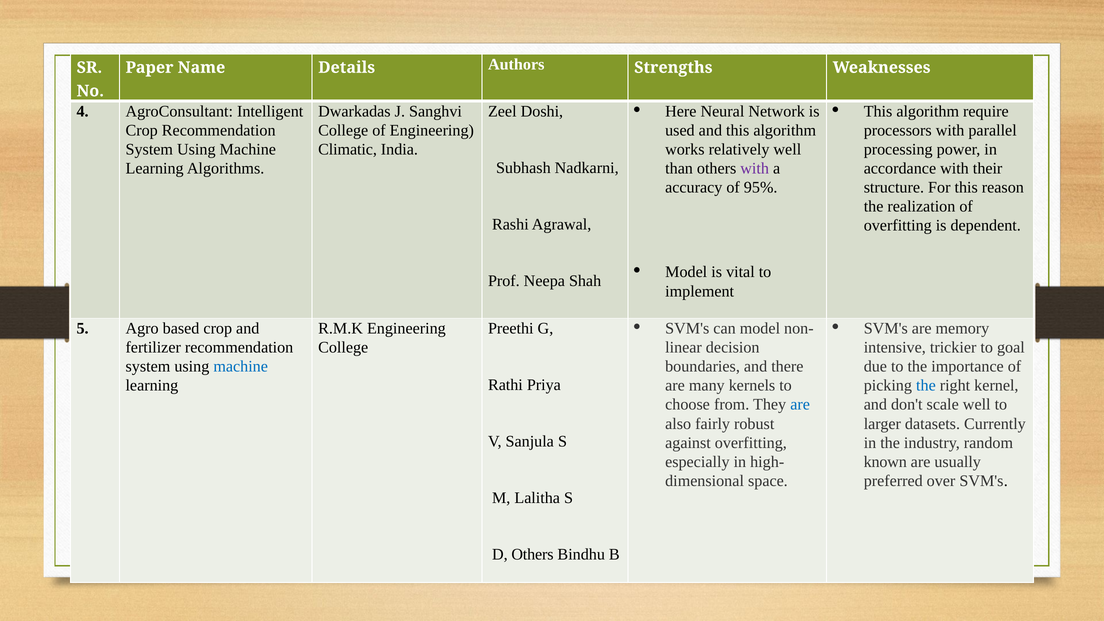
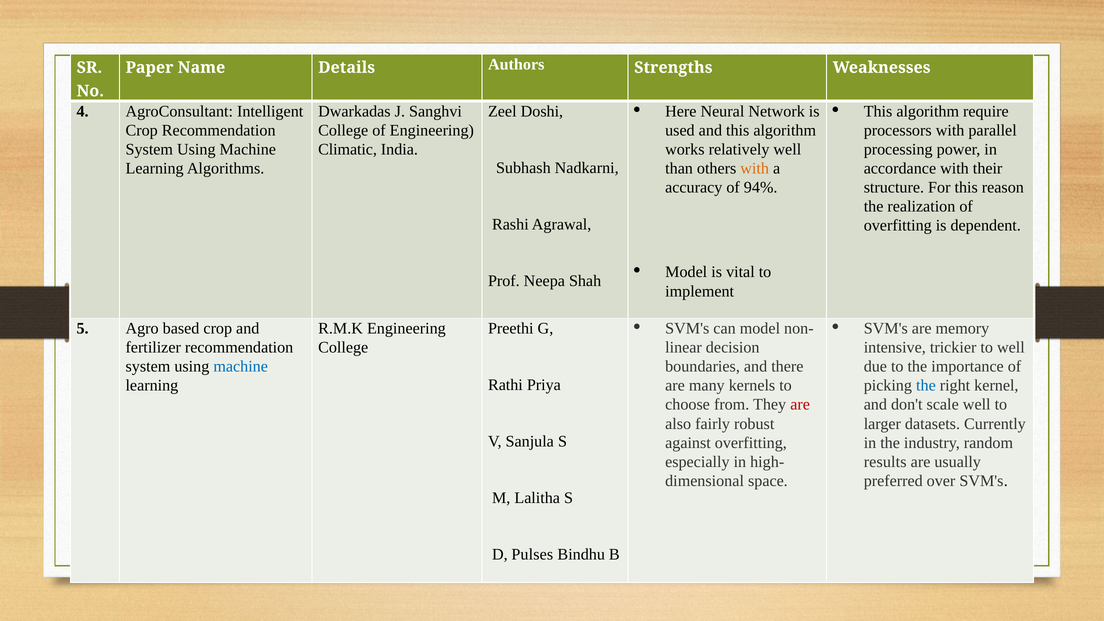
with colour: purple -> orange (755, 168)
95%: 95% -> 94% (761, 187)
to goal: goal -> well (1011, 348)
are colour: blue -> red (800, 405)
known: known -> results (885, 462)
D Others: Others -> Pulses (532, 554)
